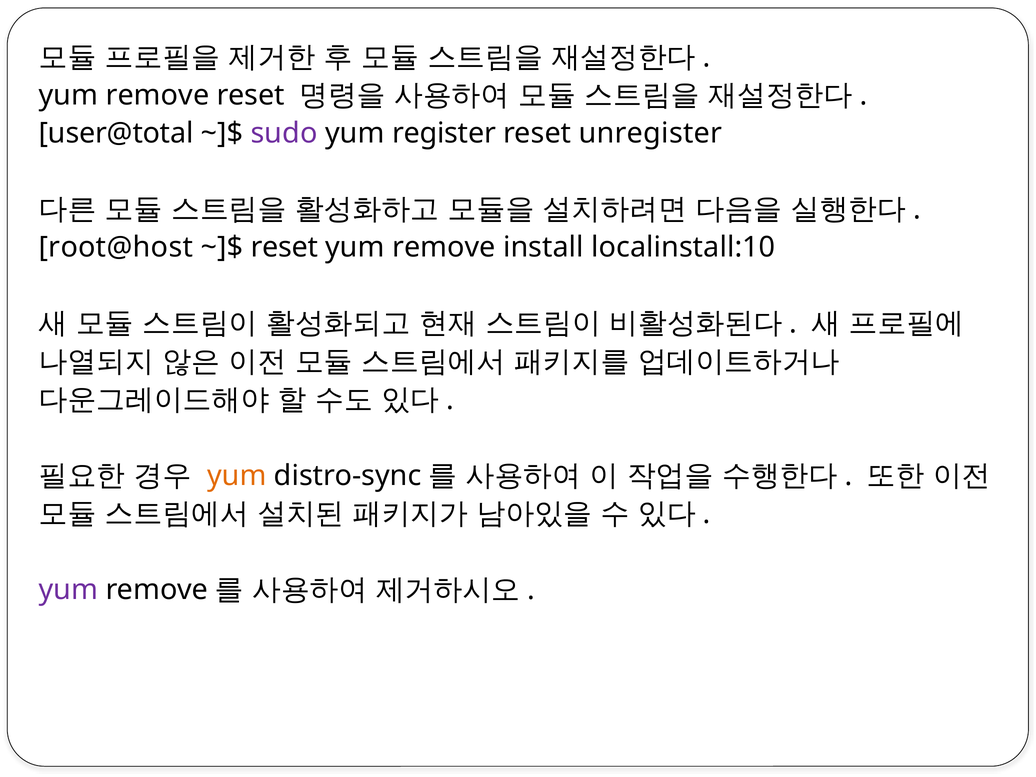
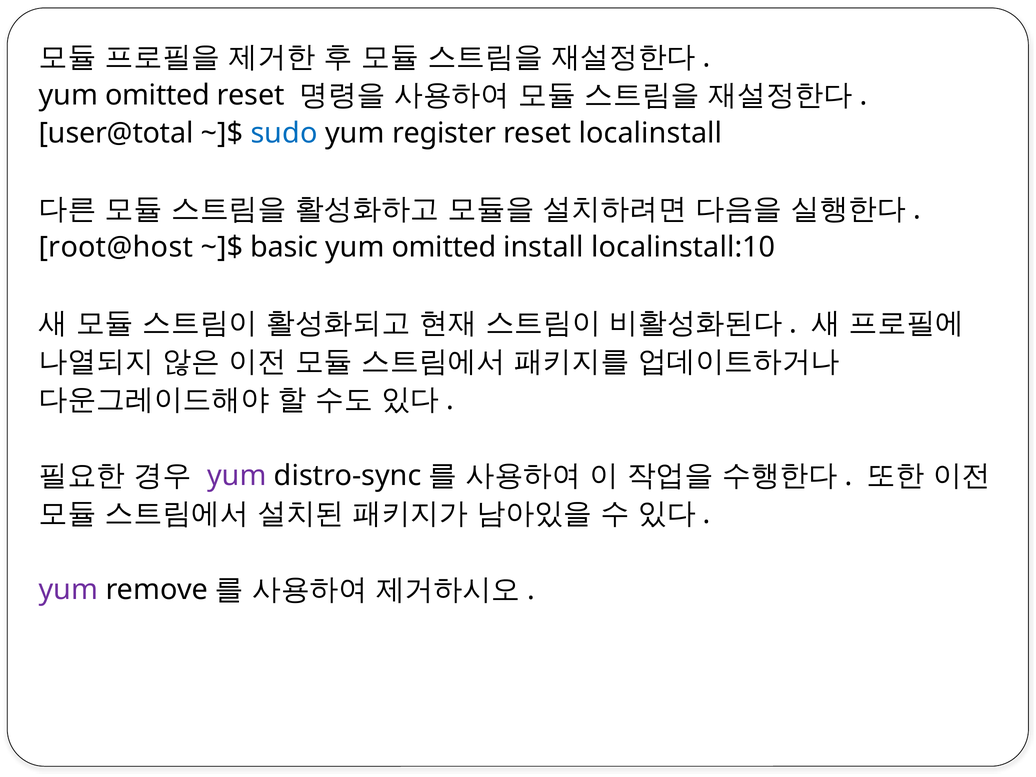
remove: remove -> omitted (158, 95)
sudo colour: purple -> blue (284, 133)
unregister: unregister -> localinstall (650, 133)
reset: reset -> basic (284, 247)
remove: remove -> omitted (444, 247)
yum colour: orange -> purple (237, 476)
